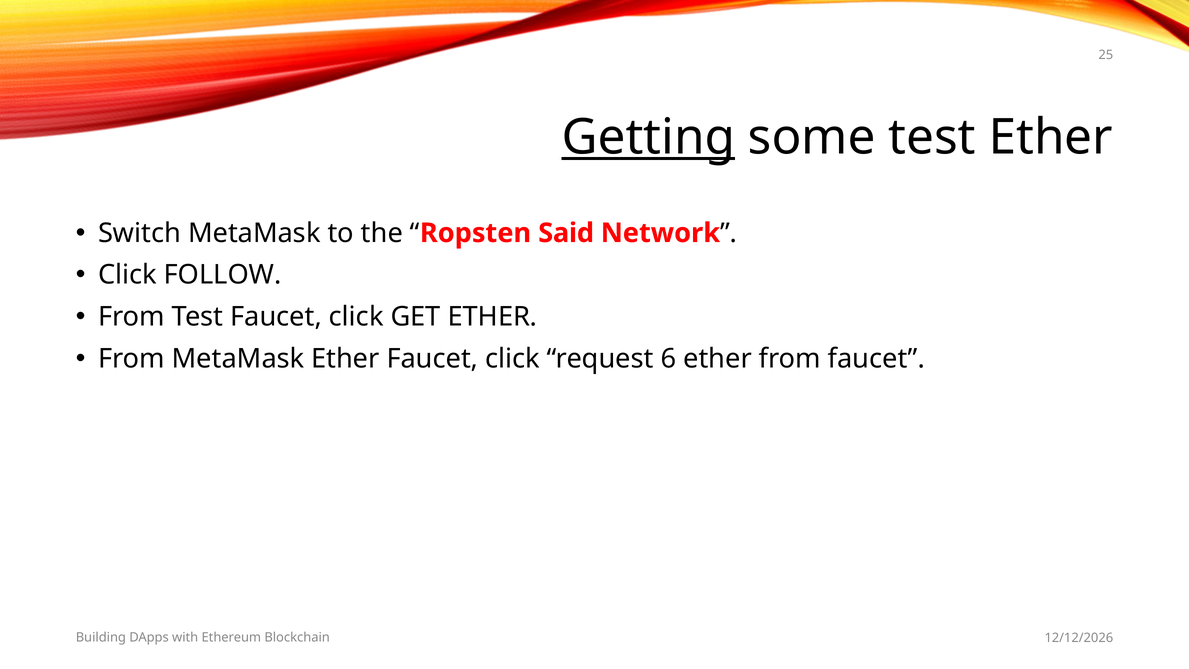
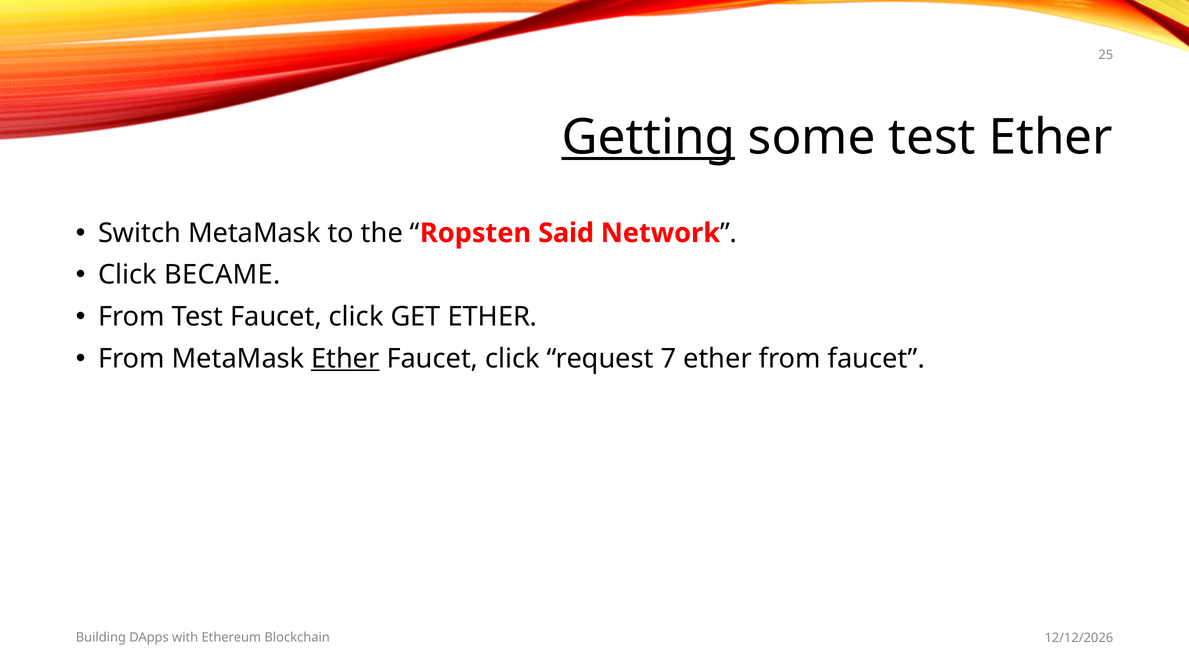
FOLLOW: FOLLOW -> BECAME (222, 275)
Ether underline: none -> present (345, 358)
6: 6 -> 7 (668, 358)
